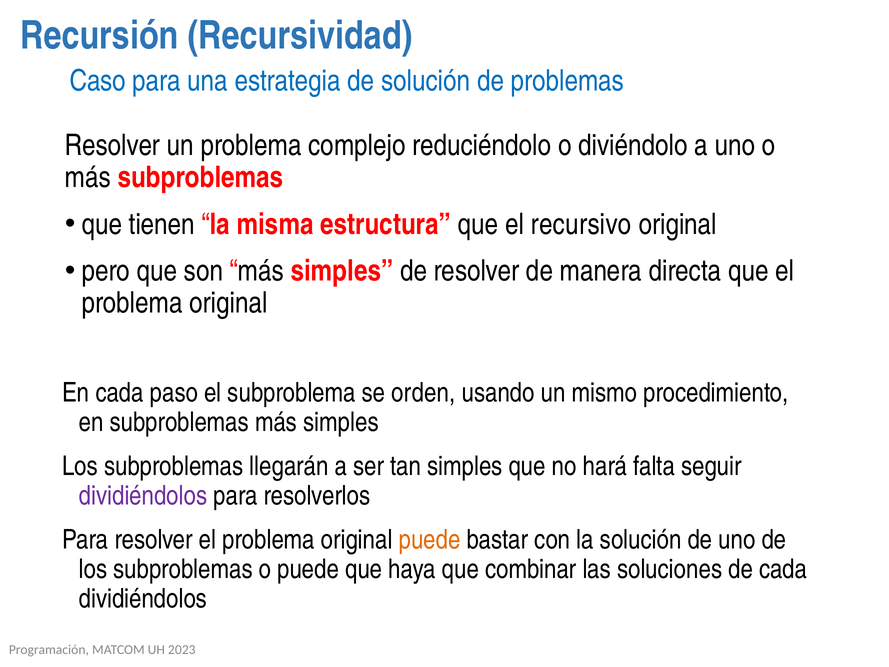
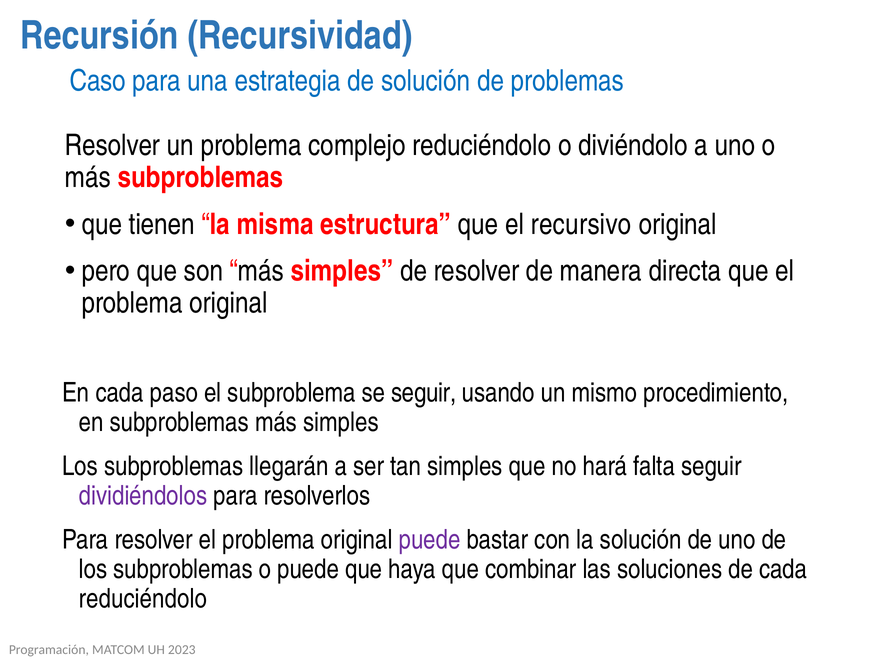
se orden: orden -> seguir (424, 393)
puede colour: orange -> purple (430, 540)
dividiéndolos: dividiéndolos -> reduciéndolo (143, 598)
